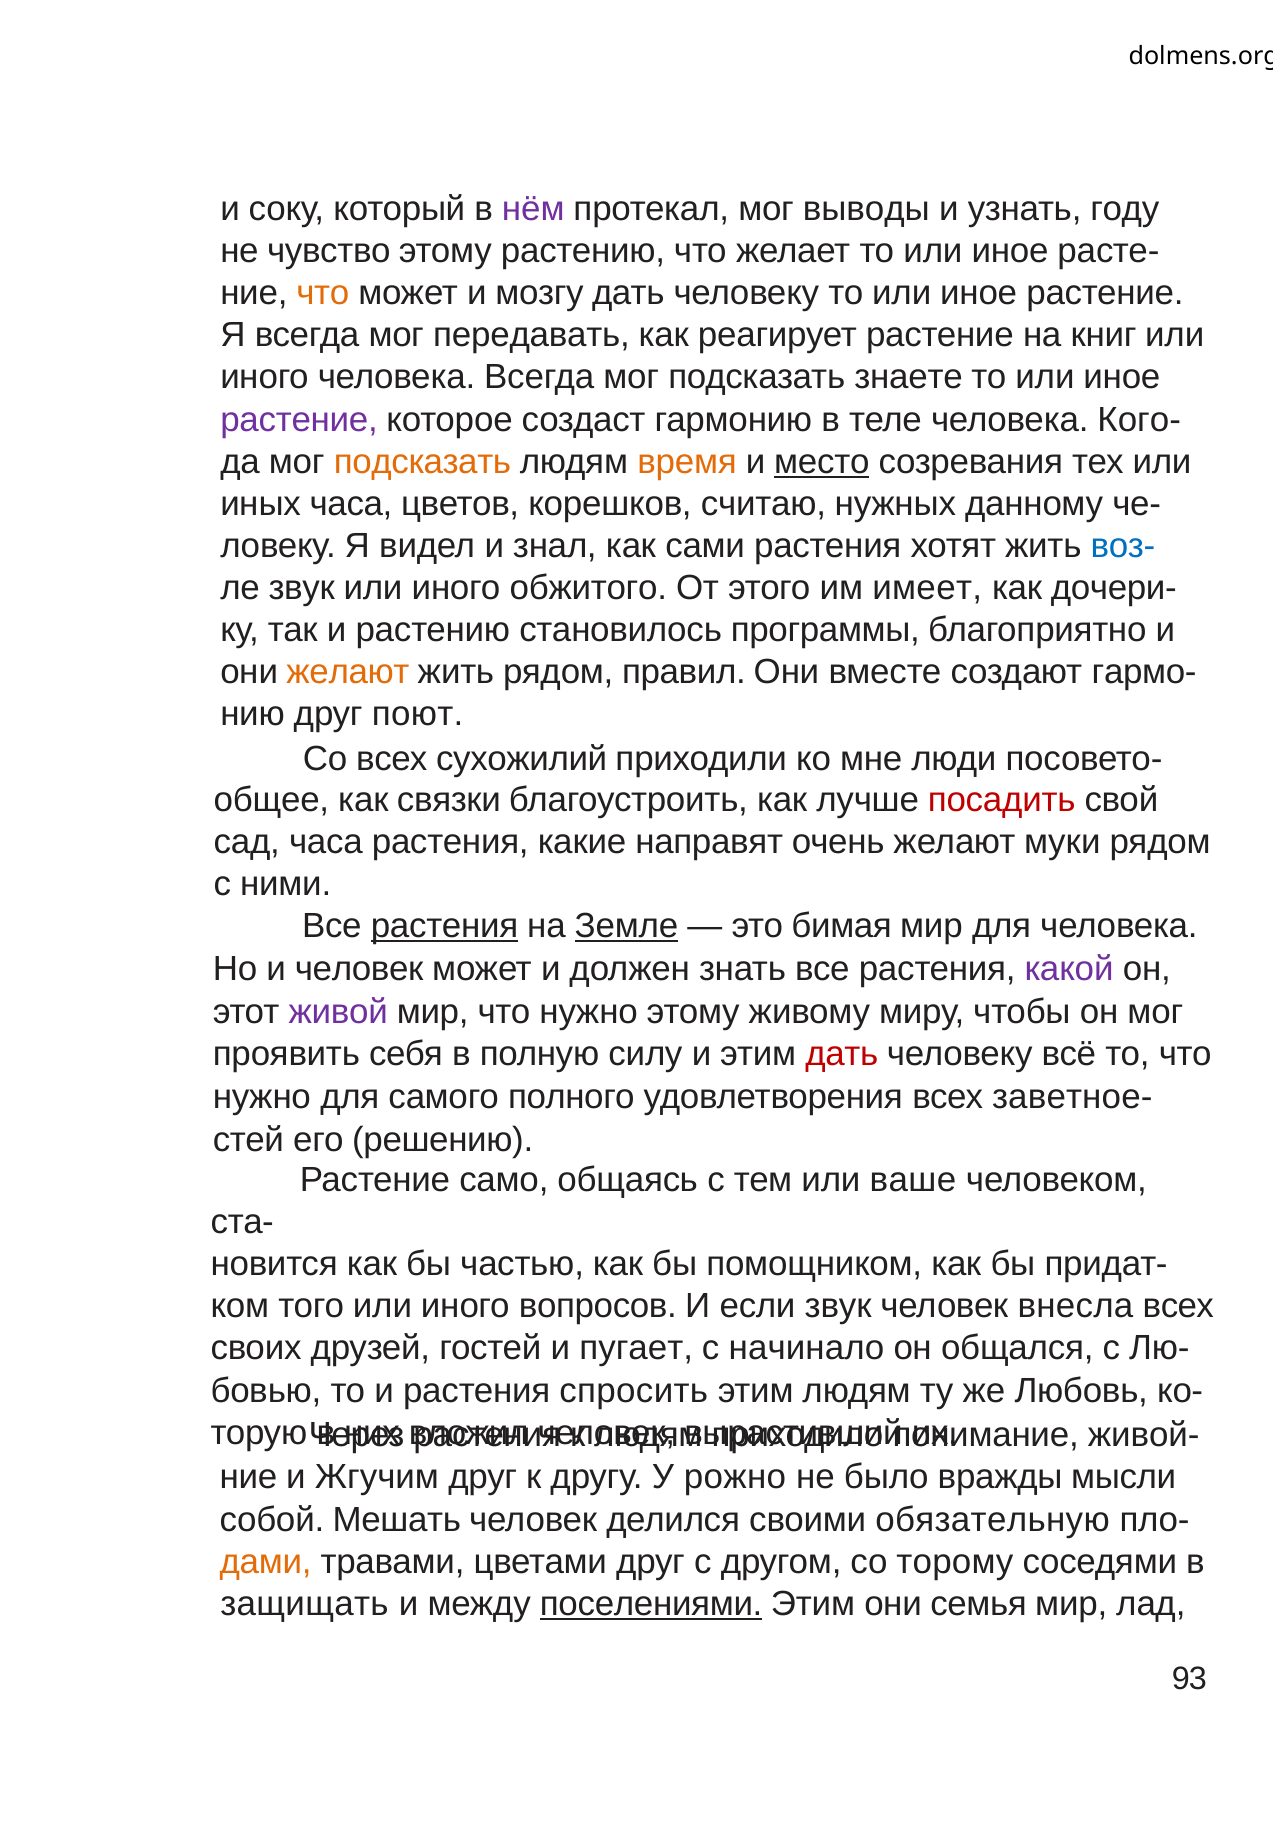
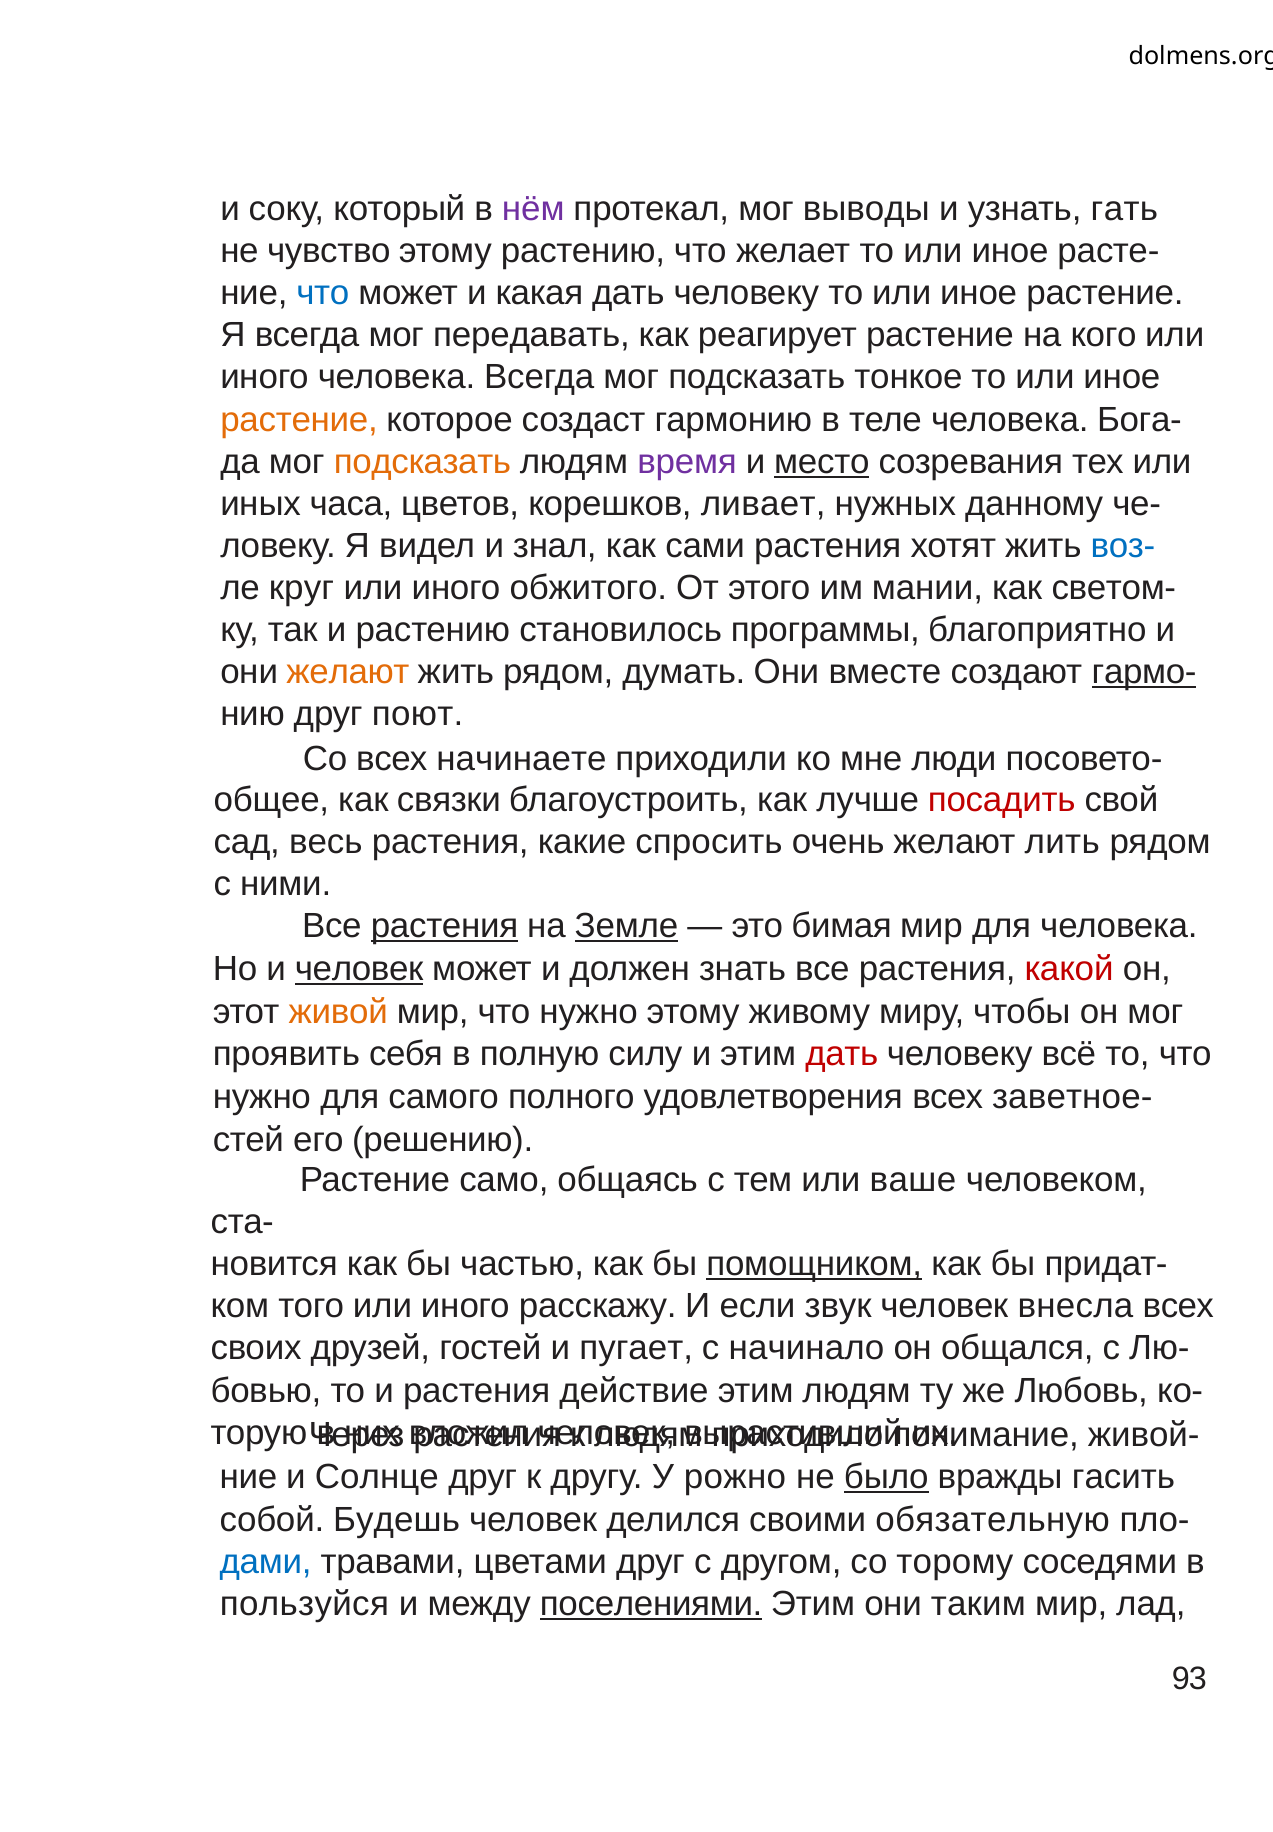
году: году -> гать (1124, 209)
что colour: orange -> blue (323, 293)
мозгу: мозгу -> какая (539, 293)
книг: книг -> кого (1104, 335)
знаете: знаете -> тонкое (908, 377)
растение colour: purple -> orange (299, 420)
Кого-: Кого- -> Бога- (1139, 420)
время colour: orange -> purple (687, 462)
считаю: считаю -> ливает (763, 504)
ле звук: звук -> круг (301, 588)
имеет: имеет -> мании (927, 588)
дочери-: дочери- -> светом- (1114, 588)
правил: правил -> думать (684, 672)
гармо- underline: none -> present (1144, 672)
сухожилий: сухожилий -> начинаете (521, 759)
сад часа: часа -> весь (326, 842)
направят: направят -> спросить (709, 842)
муки: муки -> лить (1062, 842)
человек underline: none -> present (359, 969)
какой colour: purple -> red (1069, 969)
живой colour: purple -> orange (338, 1012)
помощником underline: none -> present (814, 1265)
вопросов: вопросов -> расскажу (598, 1307)
спросить: спросить -> действие (634, 1391)
Жгучим: Жгучим -> Солнце (377, 1477)
было underline: none -> present (886, 1477)
мысли: мысли -> гасить (1123, 1477)
Мешать: Мешать -> Будешь (397, 1520)
дами colour: orange -> blue (266, 1562)
защищать: защищать -> пользуйся (304, 1605)
семья: семья -> таким (978, 1605)
